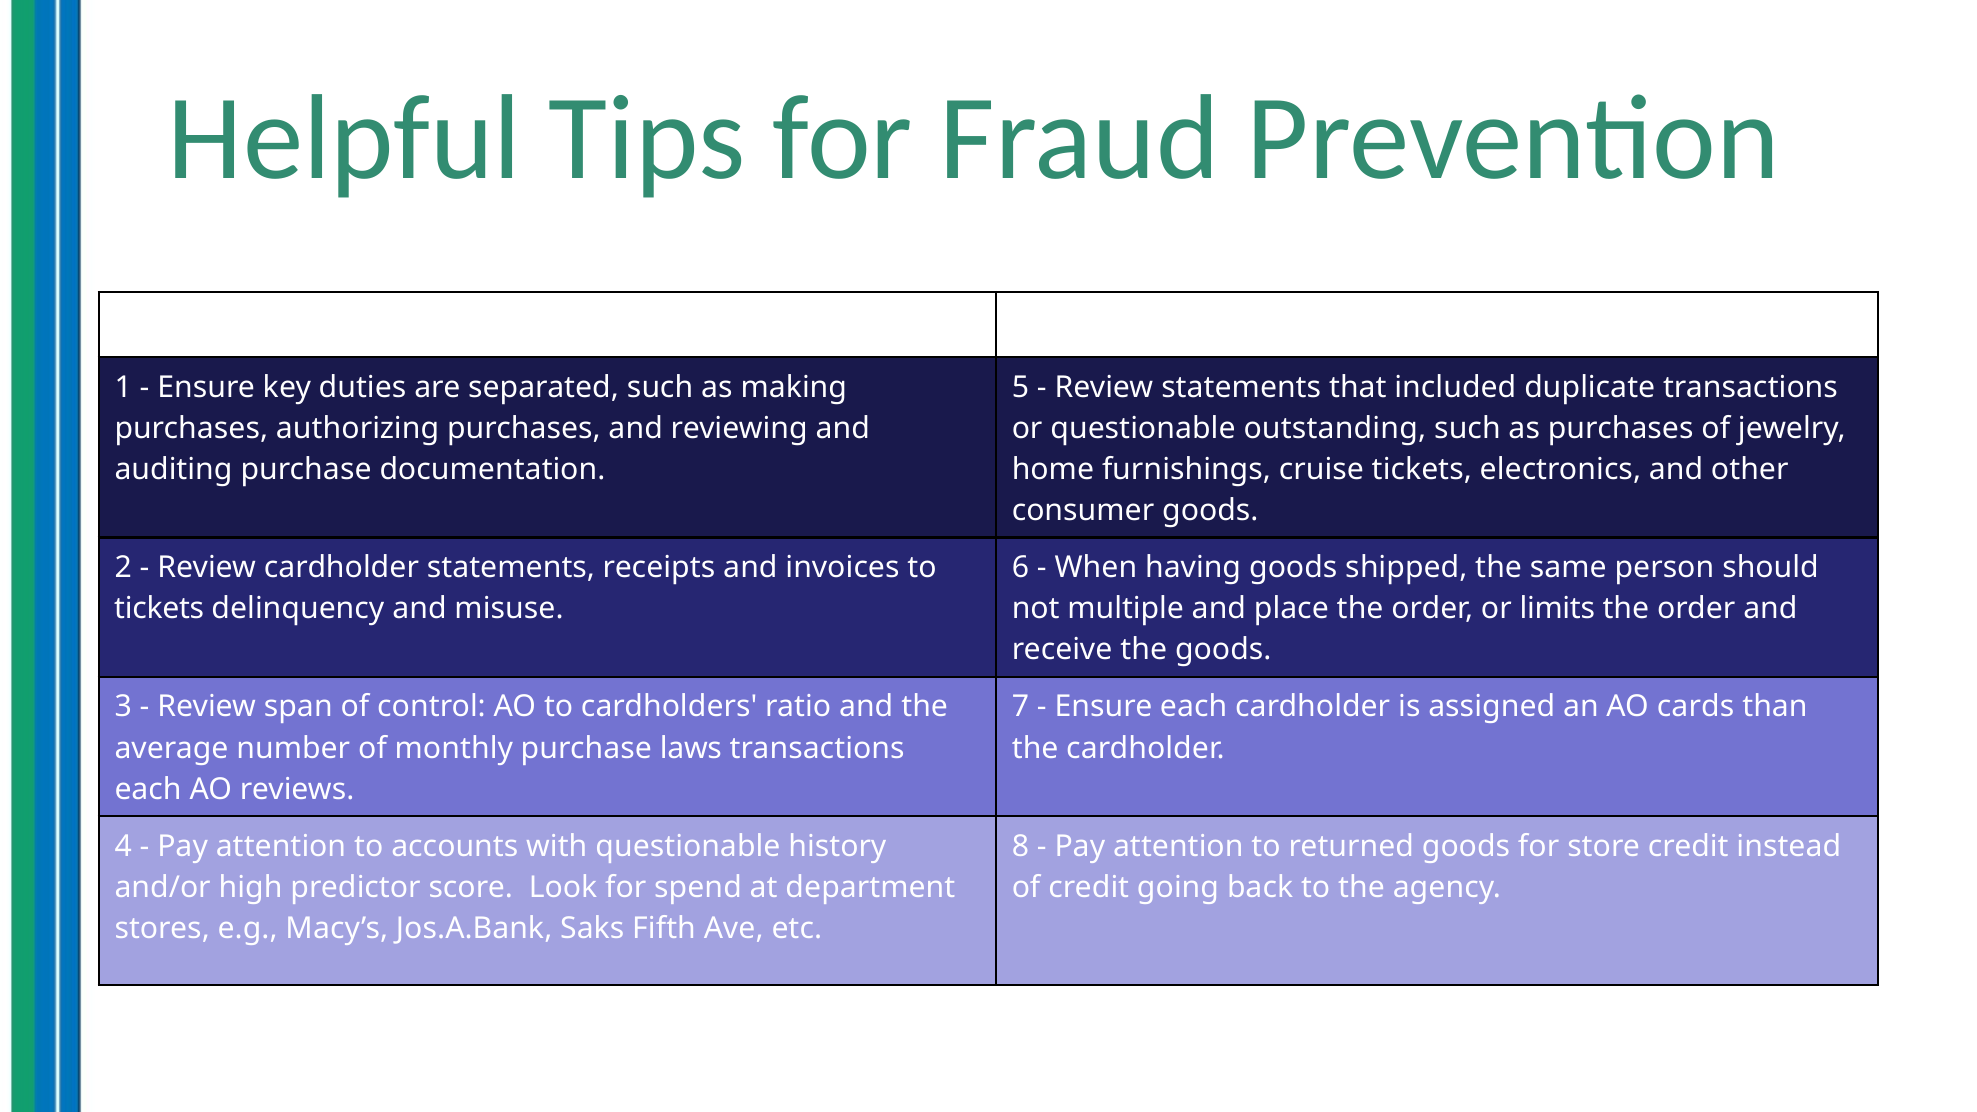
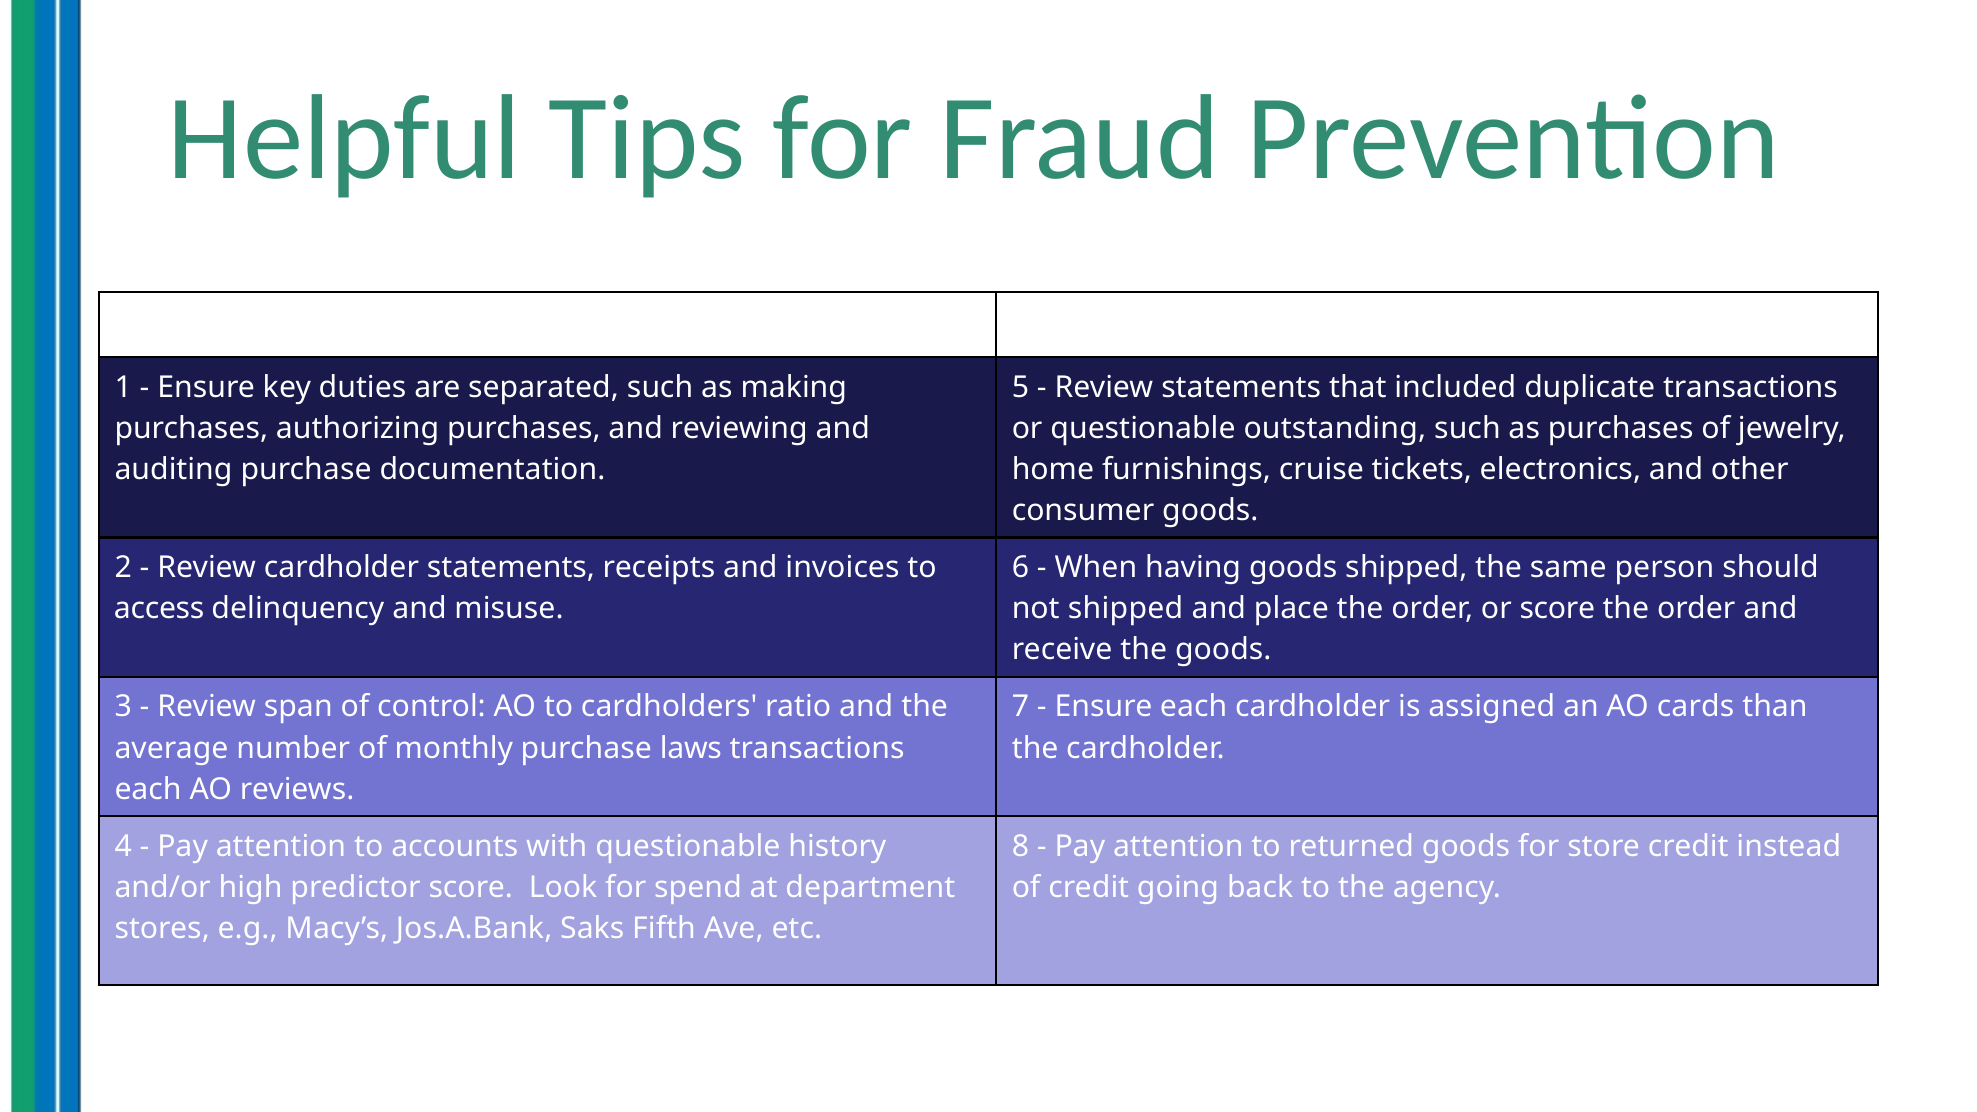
tickets: tickets -> access (159, 609)
not multiple: multiple -> shipped (1126, 609)
or limits: limits -> score (1557, 609)
